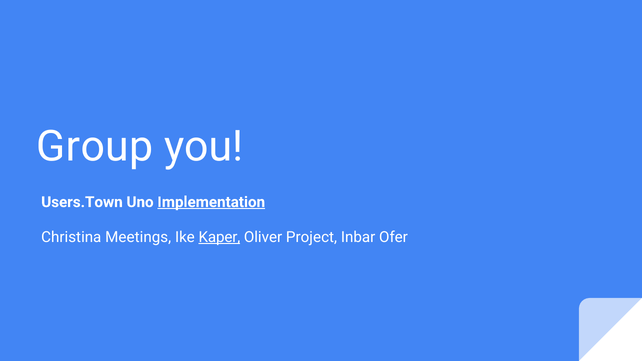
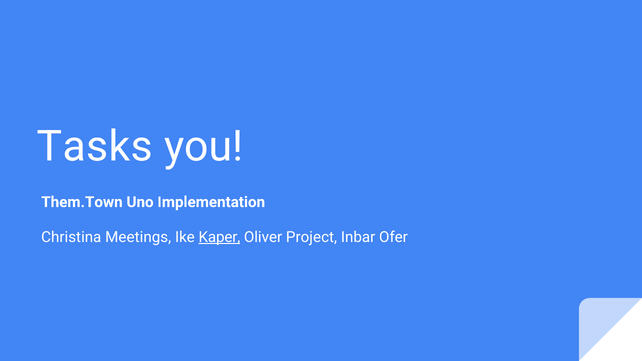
Group: Group -> Tasks (95, 146)
Users.Town: Users.Town -> Them.Town (82, 202)
Implementation underline: present -> none (211, 202)
